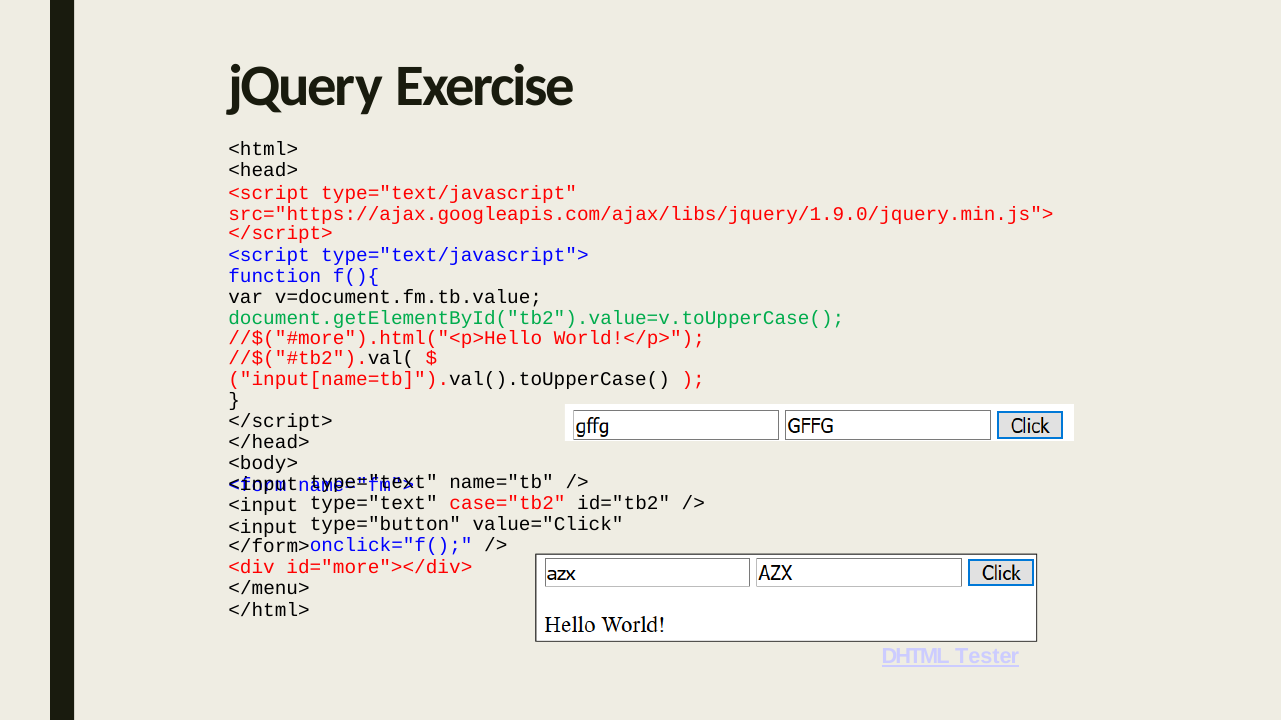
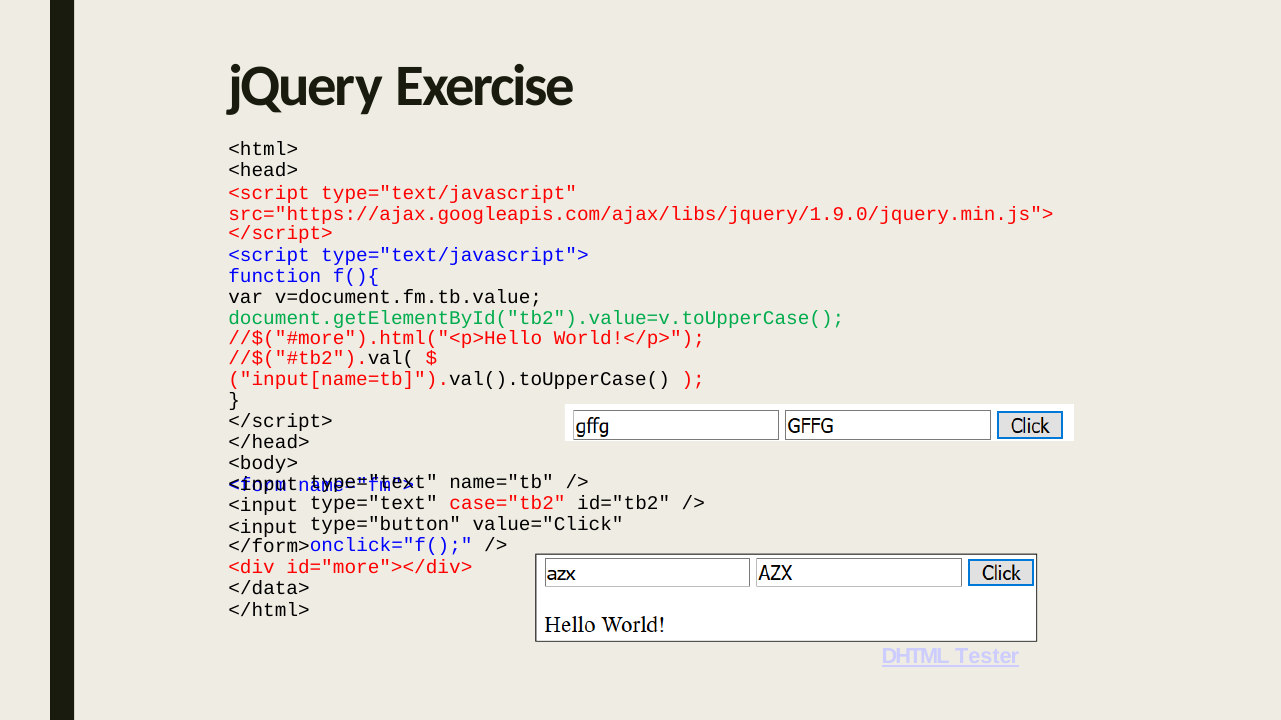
</menu>: </menu> -> </data> (269, 589)
